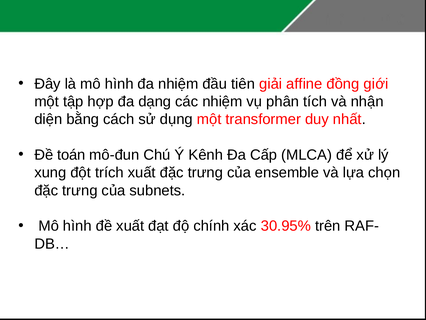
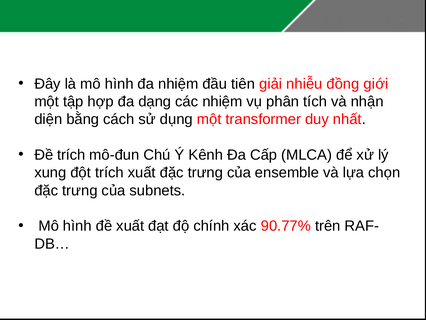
affine: affine -> nhiễu (304, 84)
Đề toán: toán -> trích (71, 155)
30.95%: 30.95% -> 90.77% (286, 226)
